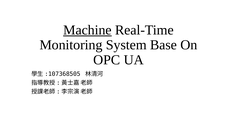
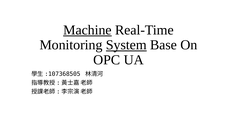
System underline: none -> present (126, 45)
